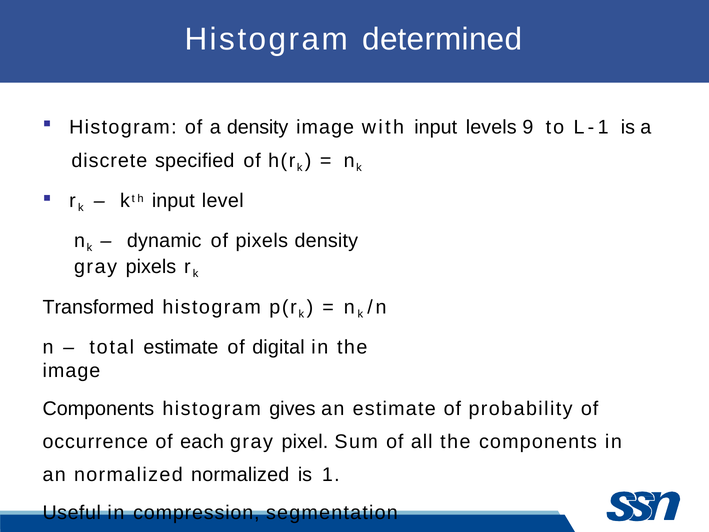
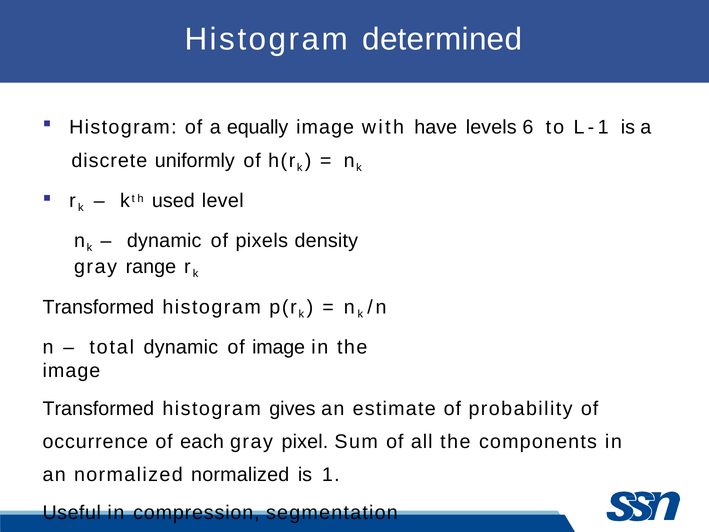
a density: density -> equally (258, 127)
with input: input -> have (436, 127)
9: 9 -> 6 (528, 127)
specified: specified -> uniformly (195, 160)
kth input: input -> used (173, 201)
gray pixels: pixels -> range (151, 267)
total estimate: estimate -> dynamic (181, 347)
of digital: digital -> image (279, 347)
Components: Components -> Transformed (98, 408)
